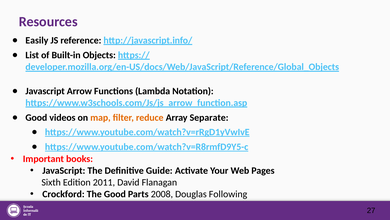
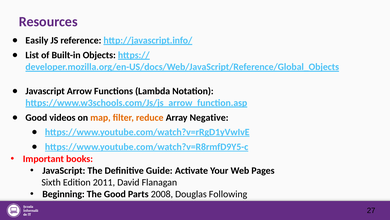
Separate: Separate -> Negative (209, 117)
Crockford: Crockford -> Beginning (63, 194)
